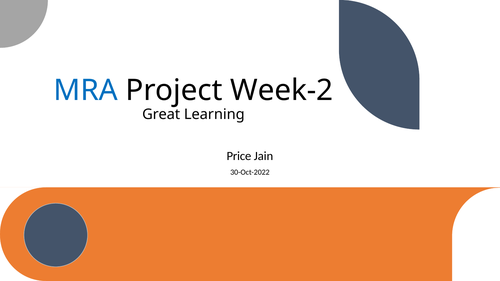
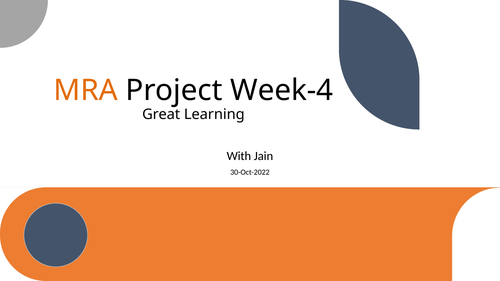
MRA colour: blue -> orange (86, 90)
Week-2: Week-2 -> Week-4 (282, 90)
Price: Price -> With (239, 156)
